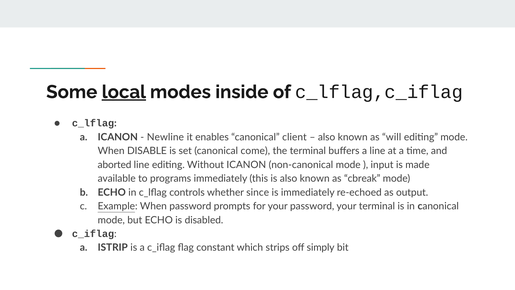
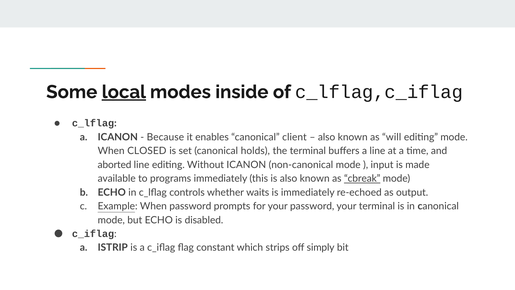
Newline: Newline -> Because (165, 137)
DISABLE: DISABLE -> CLOSED (147, 151)
come: come -> holds (255, 151)
cbreak underline: none -> present (362, 178)
since: since -> waits (258, 192)
